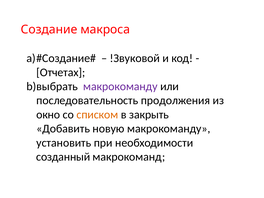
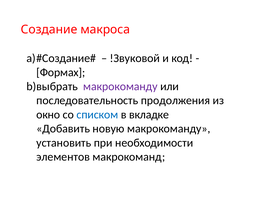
Отчетах: Отчетах -> Формах (61, 72)
списком colour: orange -> blue (97, 115)
закрыть: закрыть -> вкладке (149, 115)
созданный: созданный -> элементов (63, 157)
